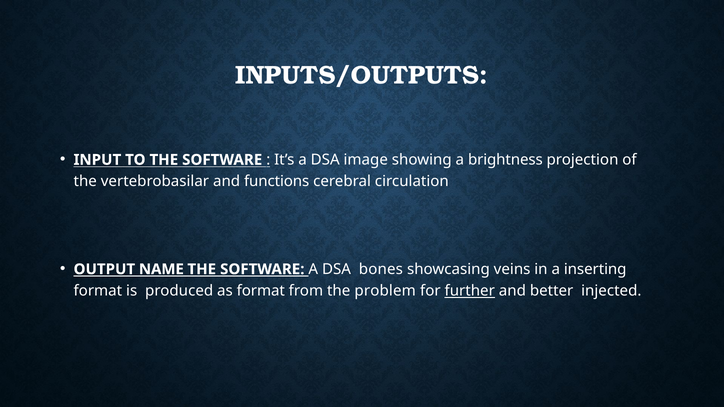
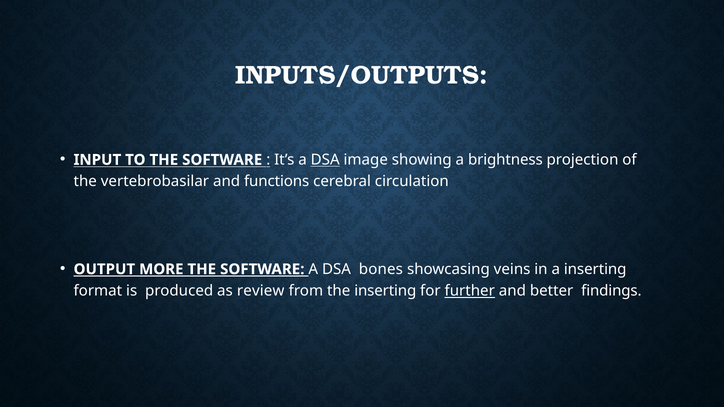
DSA underline: none -> present (325, 160)
NAME: NAME -> MORE (161, 269)
as format: format -> review (261, 291)
the problem: problem -> inserting (385, 291)
injected: injected -> findings (611, 291)
